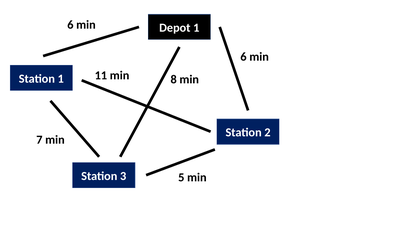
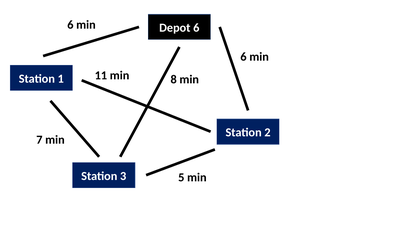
Depot 1: 1 -> 6 (196, 28)
